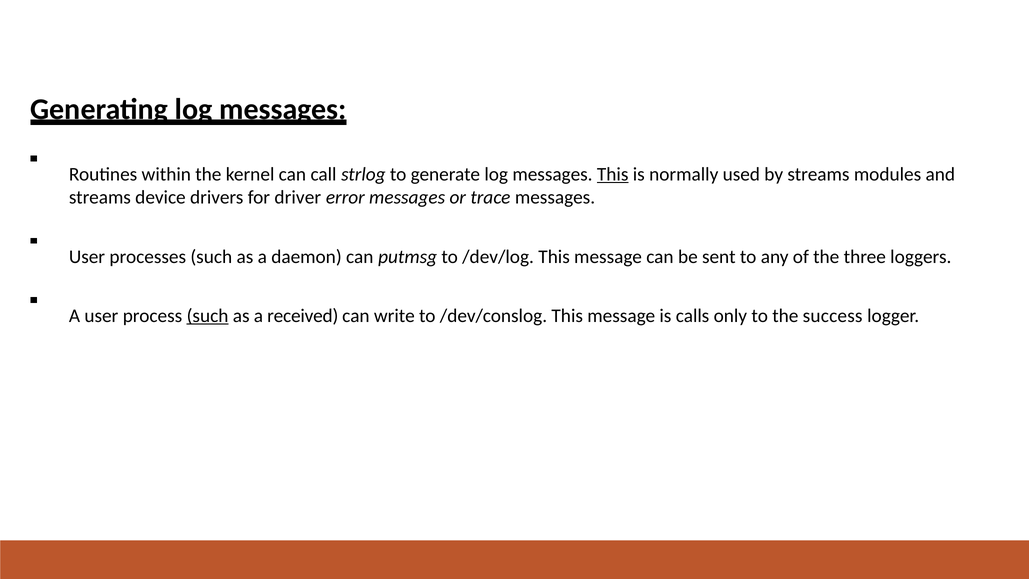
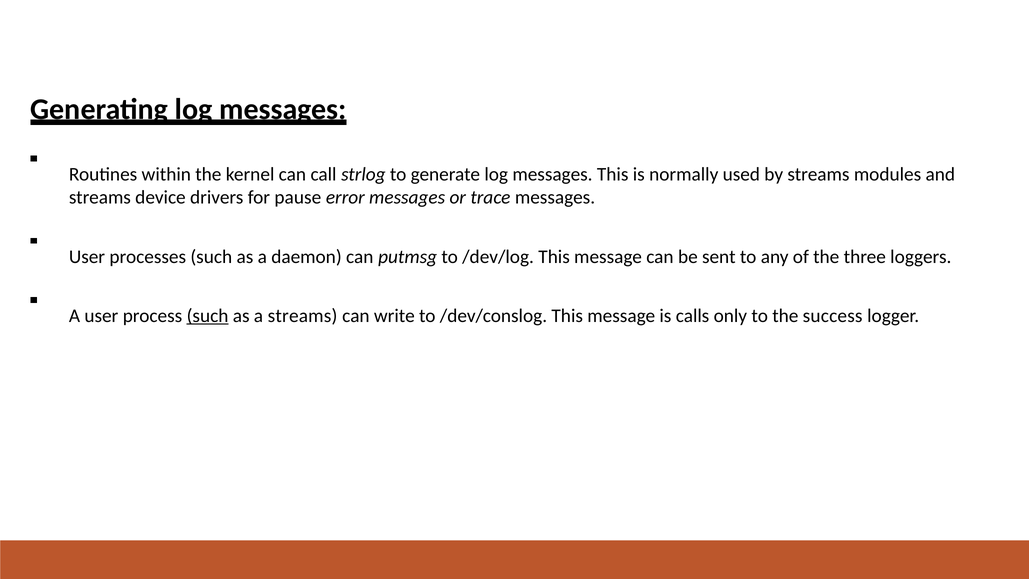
This underline: present -> none (613, 174)
driver: driver -> pause (298, 197)
a received: received -> streams (303, 316)
